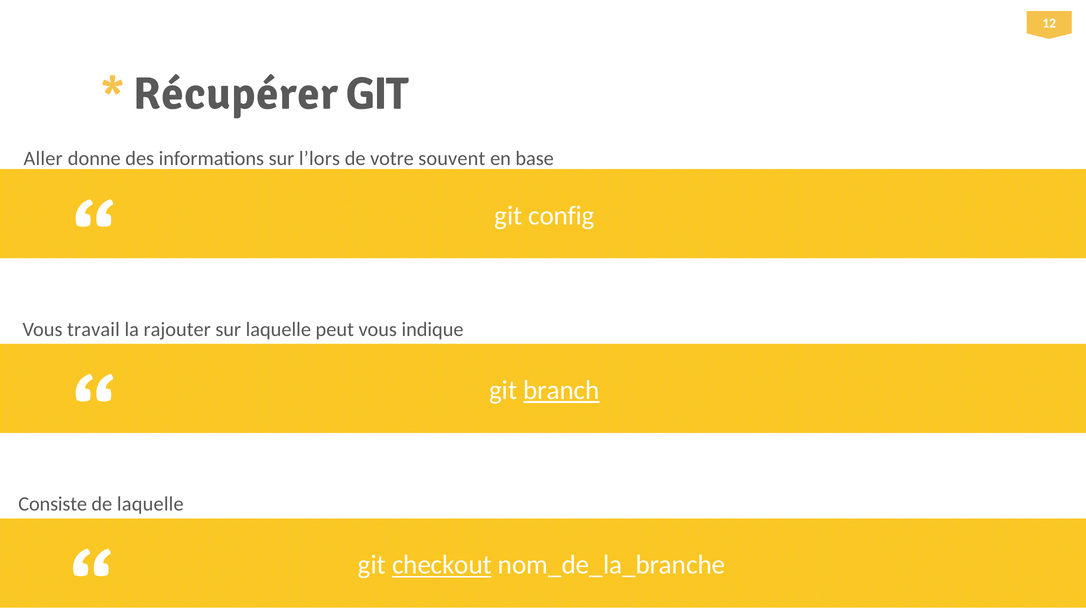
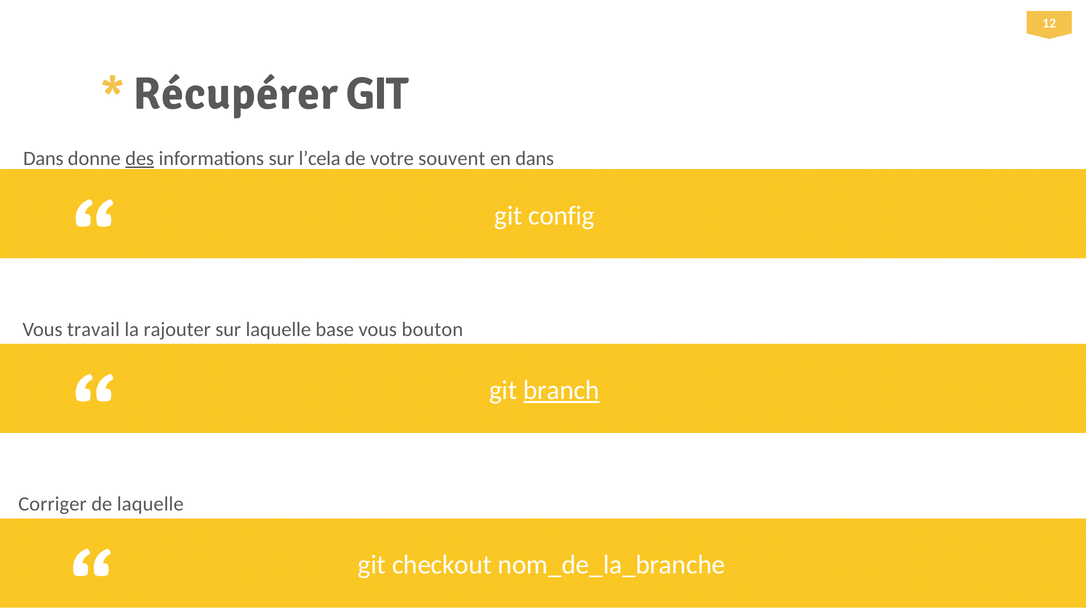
Aller: Aller -> Dans (43, 158)
des underline: none -> present (140, 158)
l’lors: l’lors -> l’cela (320, 158)
en base: base -> dans (535, 158)
peut: peut -> base (335, 329)
indique: indique -> bouton (432, 329)
Consiste: Consiste -> Corriger (53, 504)
checkout underline: present -> none (442, 565)
